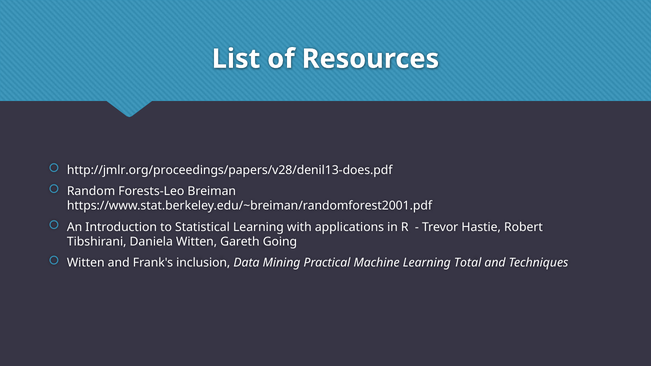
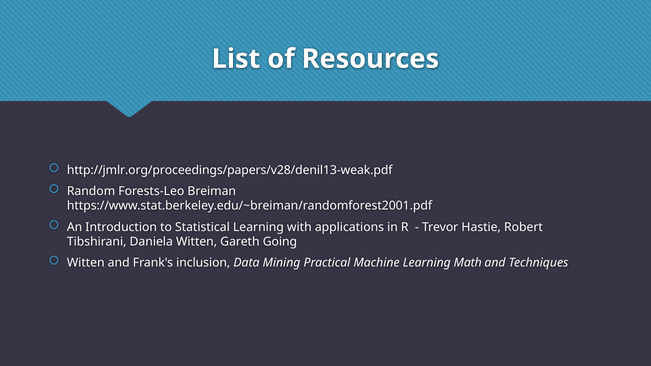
http://jmlr.org/proceedings/papers/v28/denil13-does.pdf: http://jmlr.org/proceedings/papers/v28/denil13-does.pdf -> http://jmlr.org/proceedings/papers/v28/denil13-weak.pdf (230, 170)
Total: Total -> Math (468, 263)
